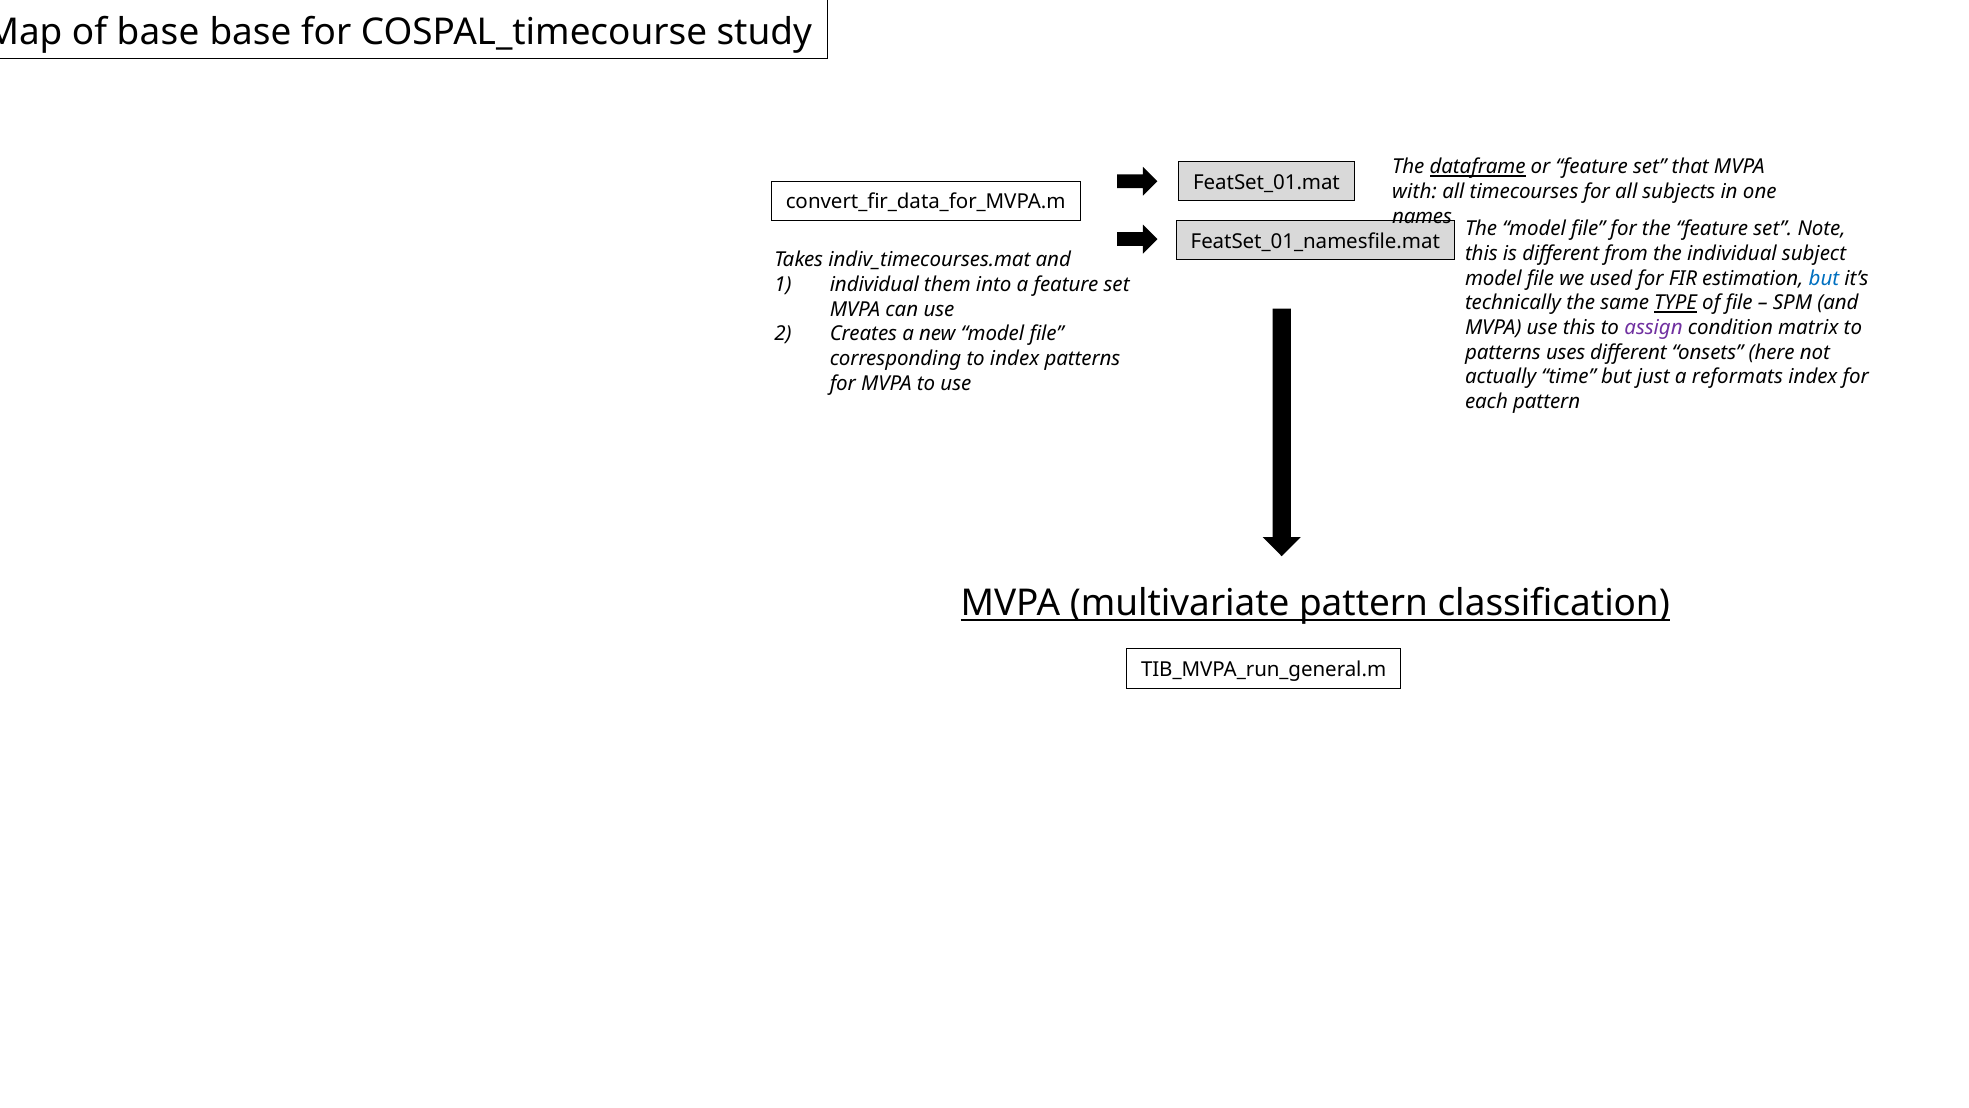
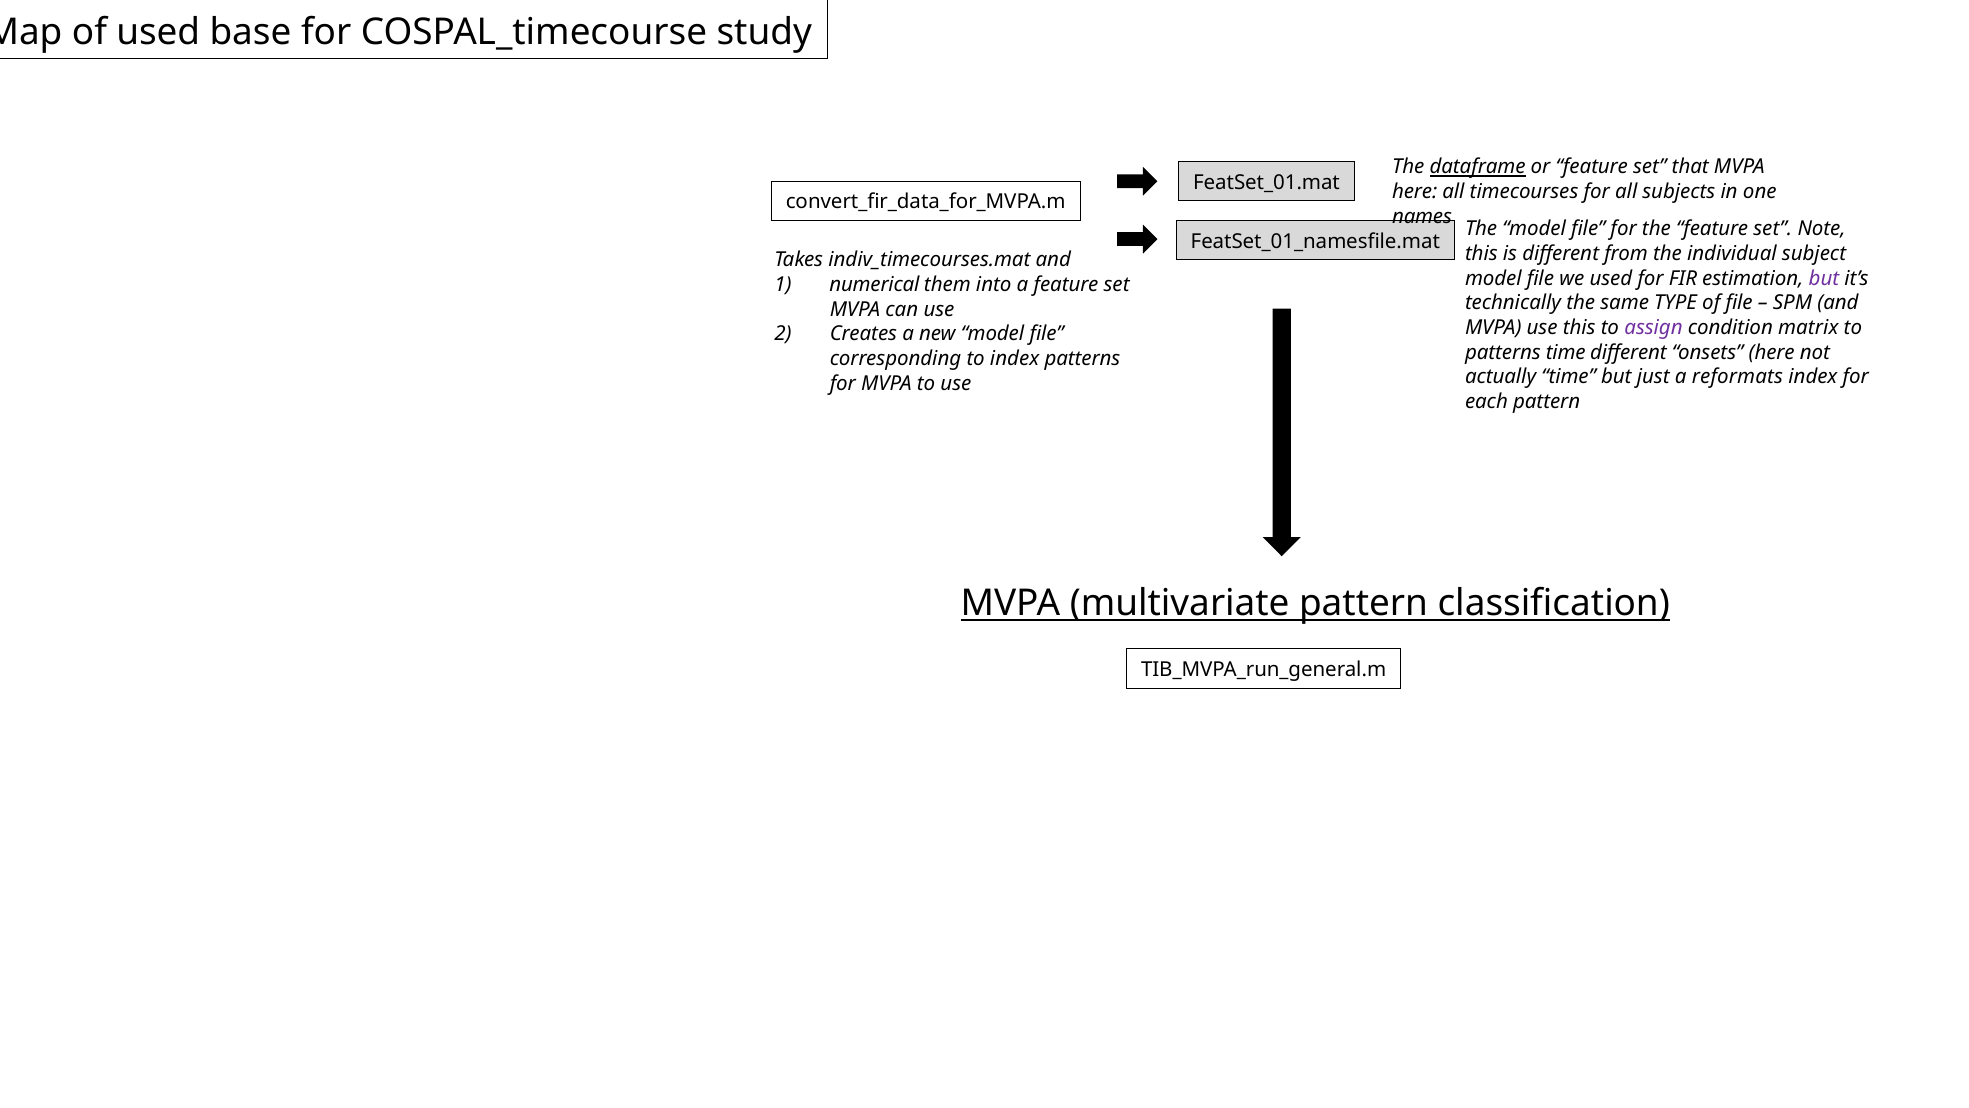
of base: base -> used (158, 32)
with: with -> here (1415, 192)
but colour: blue -> purple (1824, 278)
individual: individual -> numerical (874, 285)
TYPE underline: present -> none (1676, 303)
patterns uses: uses -> time (1566, 352)
